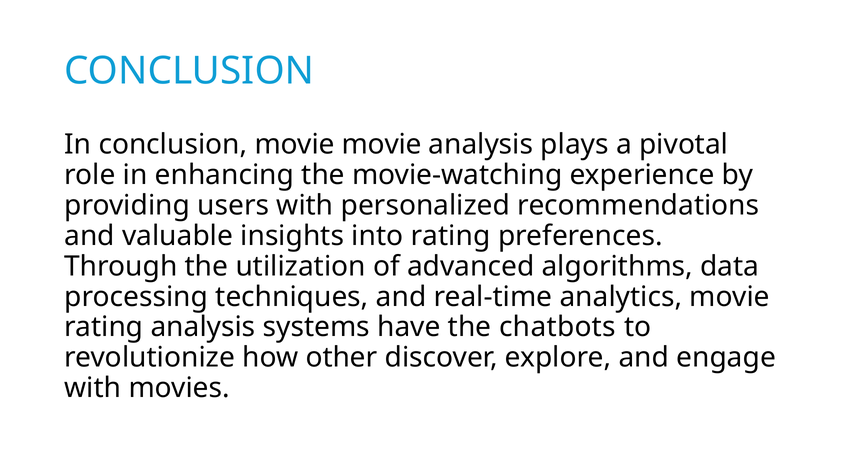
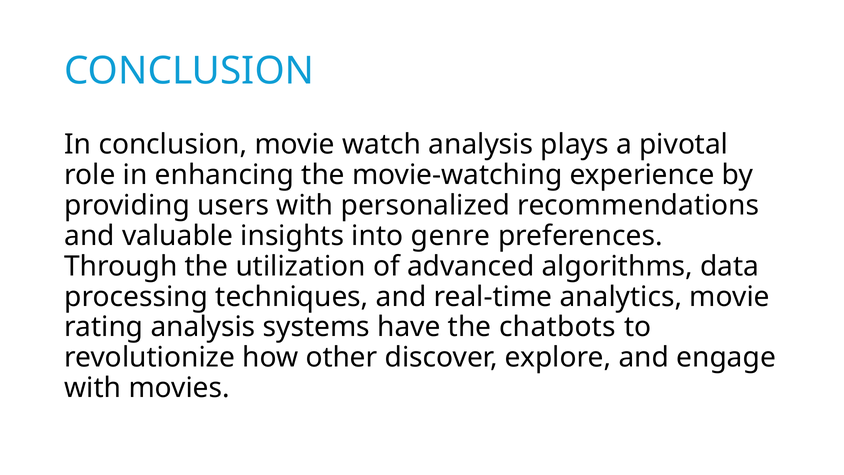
movie movie: movie -> watch (382, 145)
into rating: rating -> genre (451, 236)
